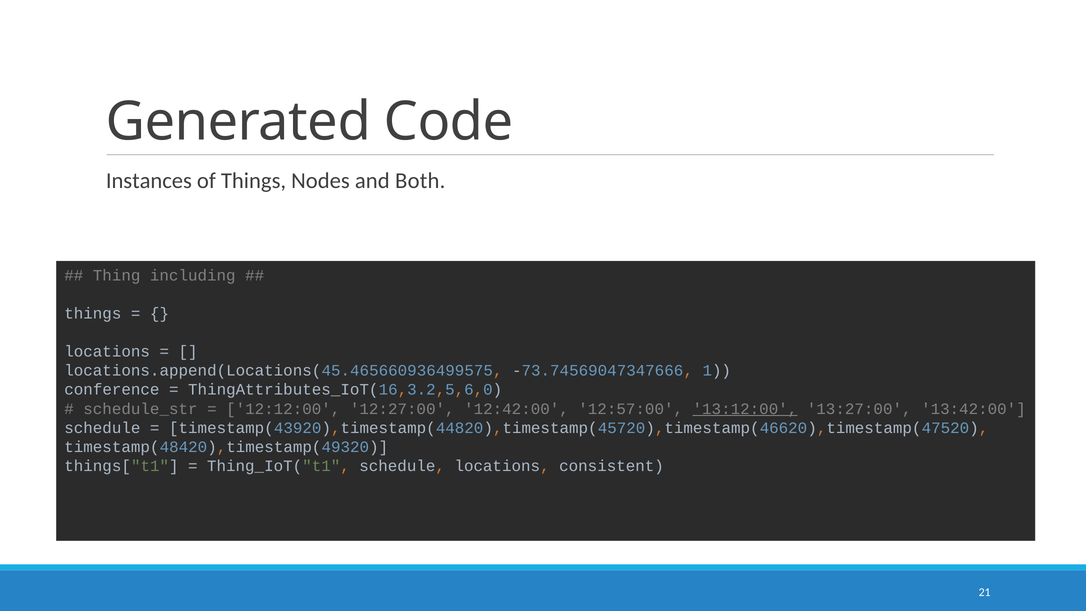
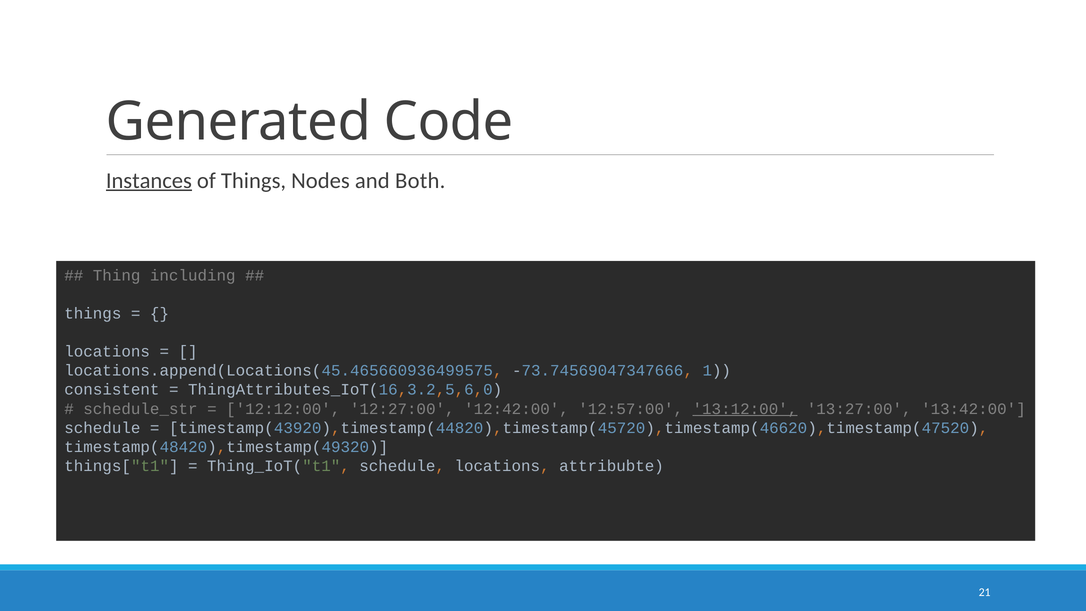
Instances underline: none -> present (149, 181)
conference: conference -> consistent (112, 390)
consistent: consistent -> attribubte (612, 466)
